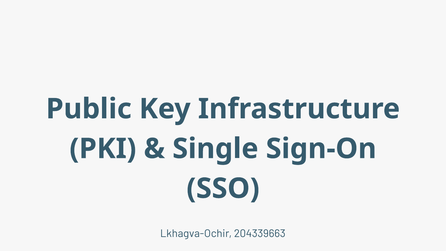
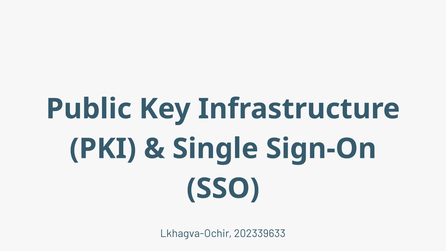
204339663: 204339663 -> 202339633 (260, 234)
